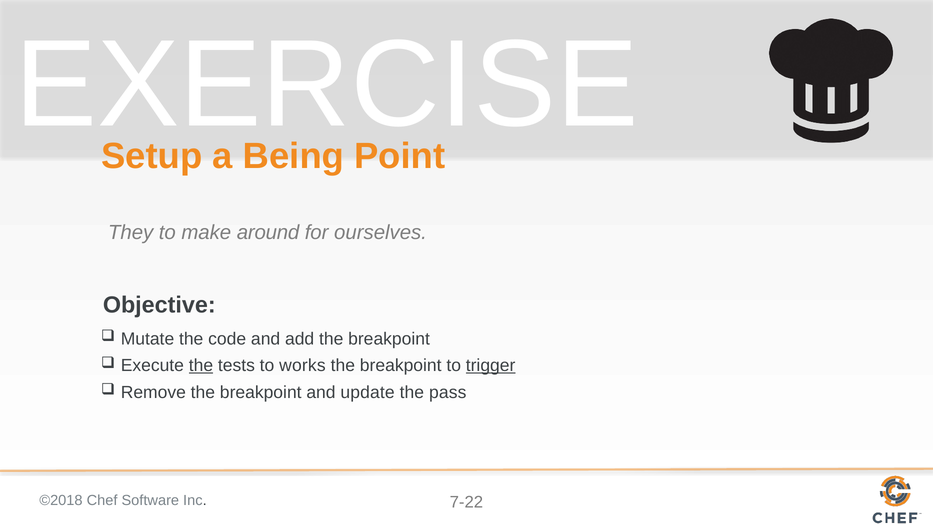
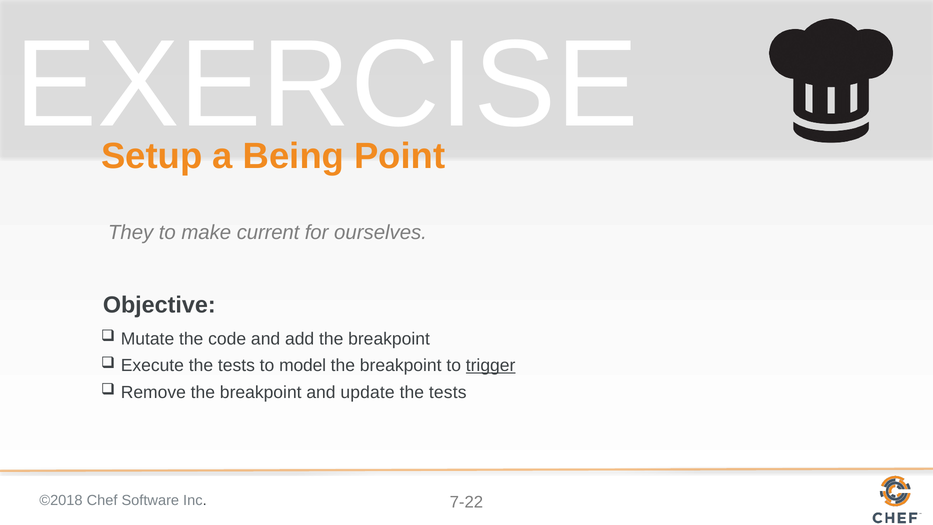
around: around -> current (268, 232)
the underline: present -> none (201, 365)
works: works -> model (303, 365)
pass: pass -> tests (448, 392)
